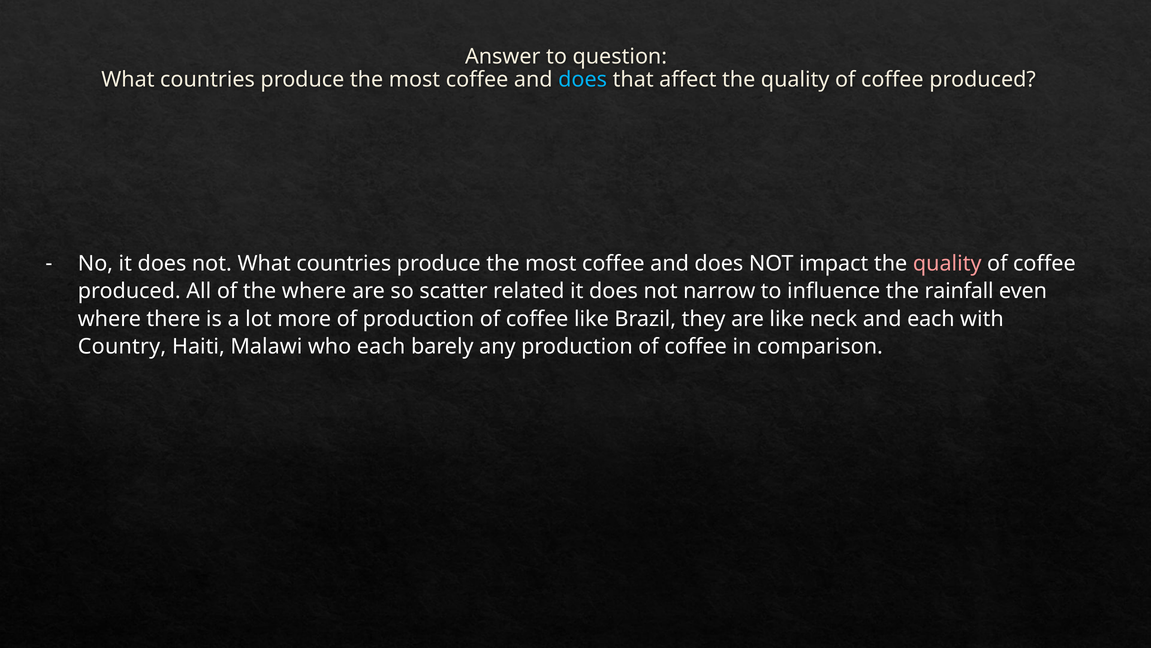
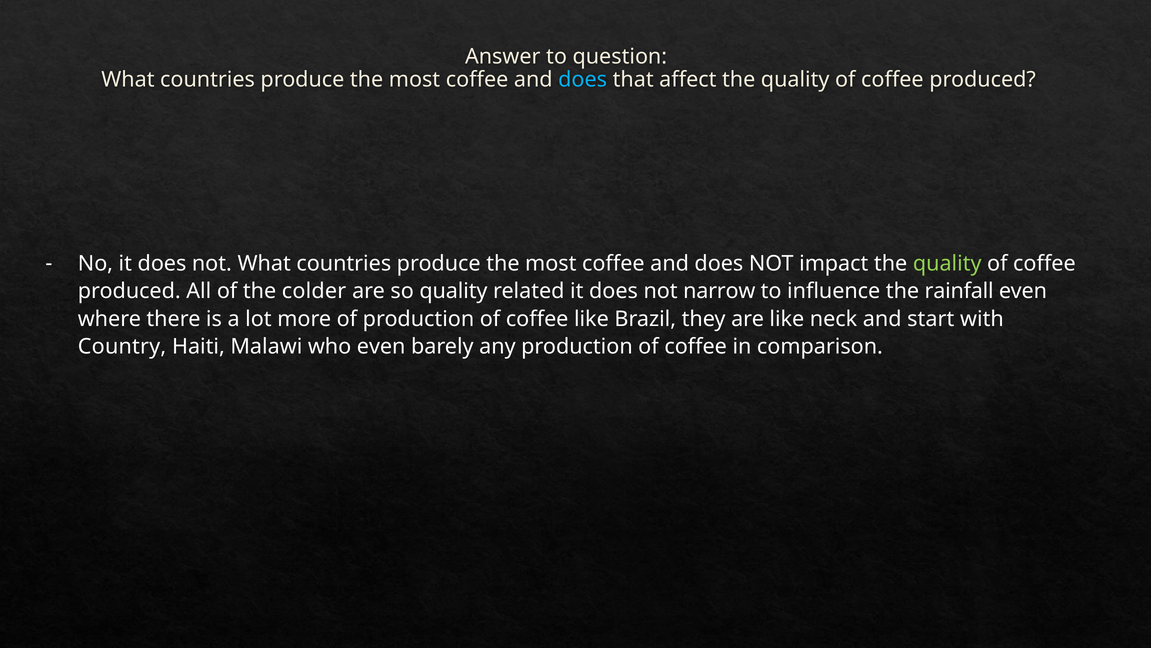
quality colour: pink -> light green (947, 263)
the where: where -> colder (314, 291)
so scatter: scatter -> quality (453, 291)
and each: each -> start (931, 319)
who each: each -> even (381, 347)
